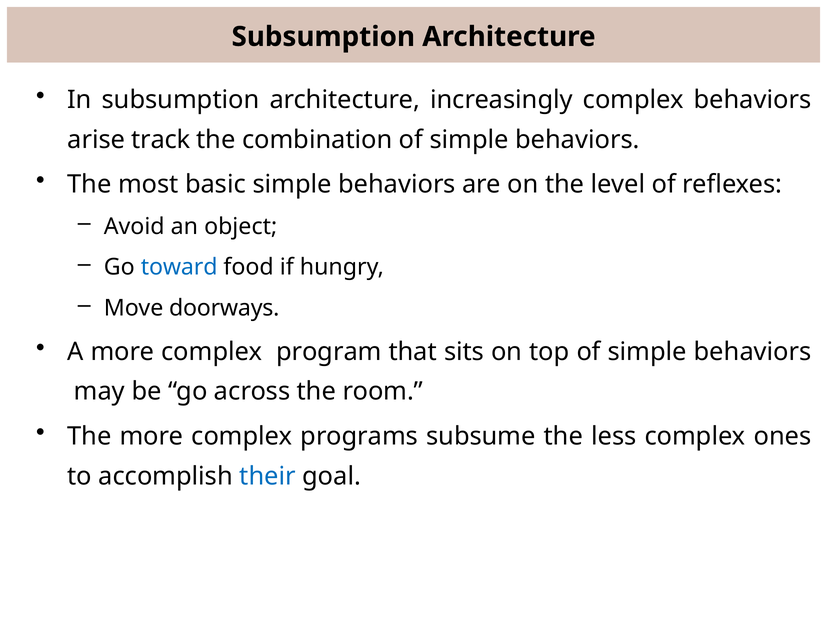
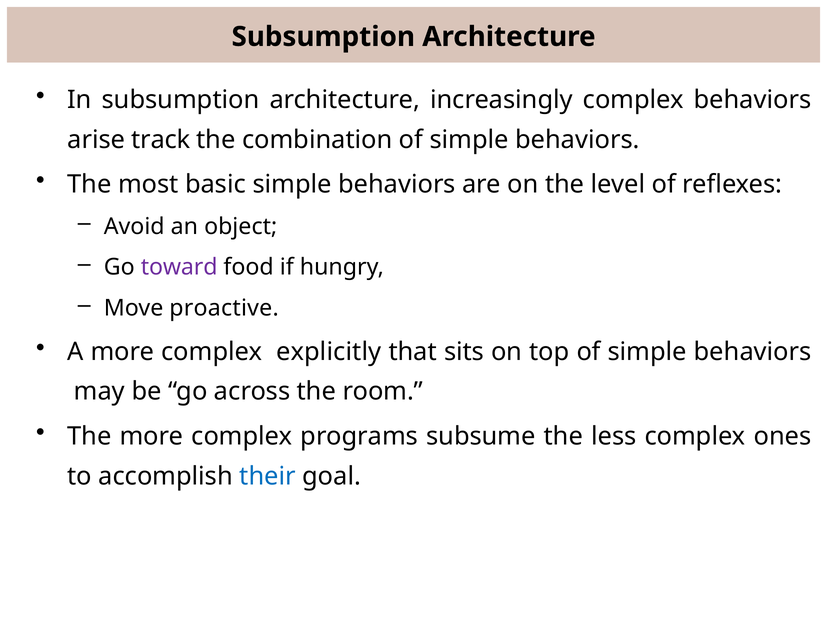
toward colour: blue -> purple (179, 267)
doorways: doorways -> proactive (224, 308)
program: program -> explicitly (329, 351)
